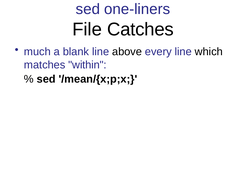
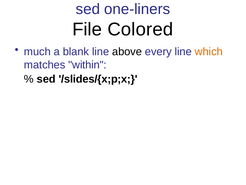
Catches: Catches -> Colored (140, 29)
which colour: black -> orange (209, 52)
/mean/{x;p;x: /mean/{x;p;x -> /slides/{x;p;x (98, 79)
